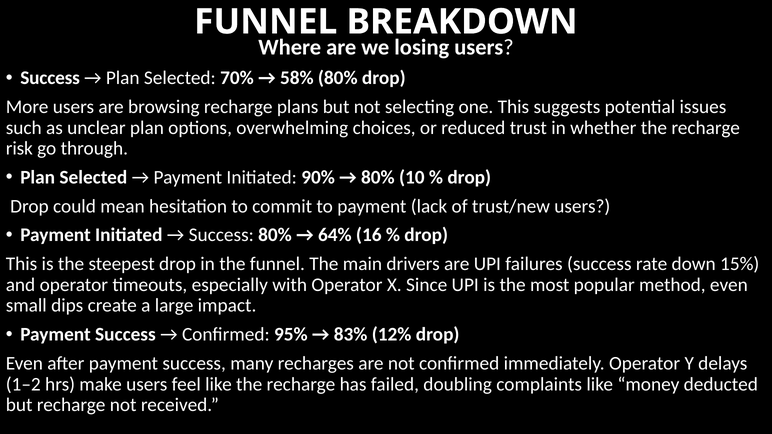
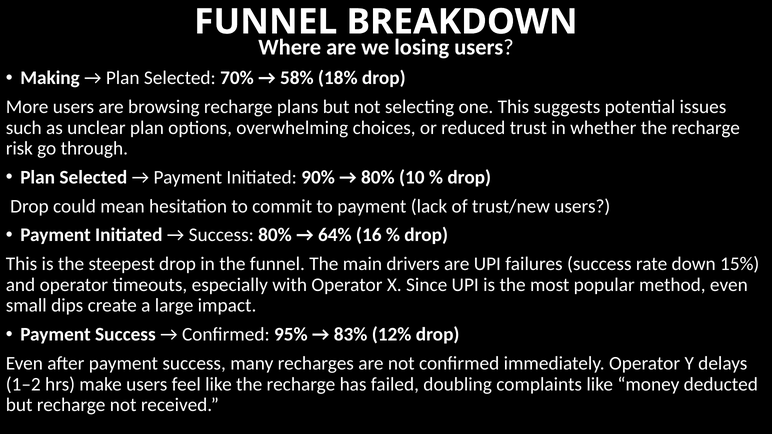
Success: Success -> Making (50, 78)
58% 80%: 80% -> 18% (338, 78)
